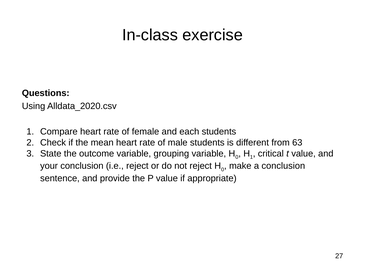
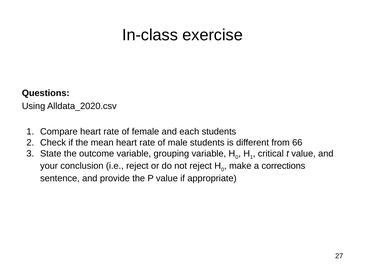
63: 63 -> 66 (297, 142)
a conclusion: conclusion -> corrections (283, 166)
